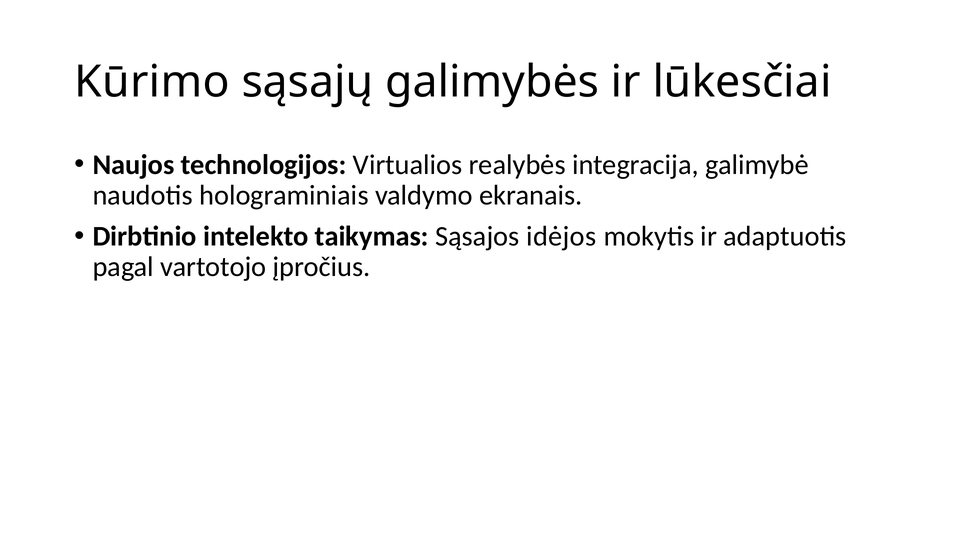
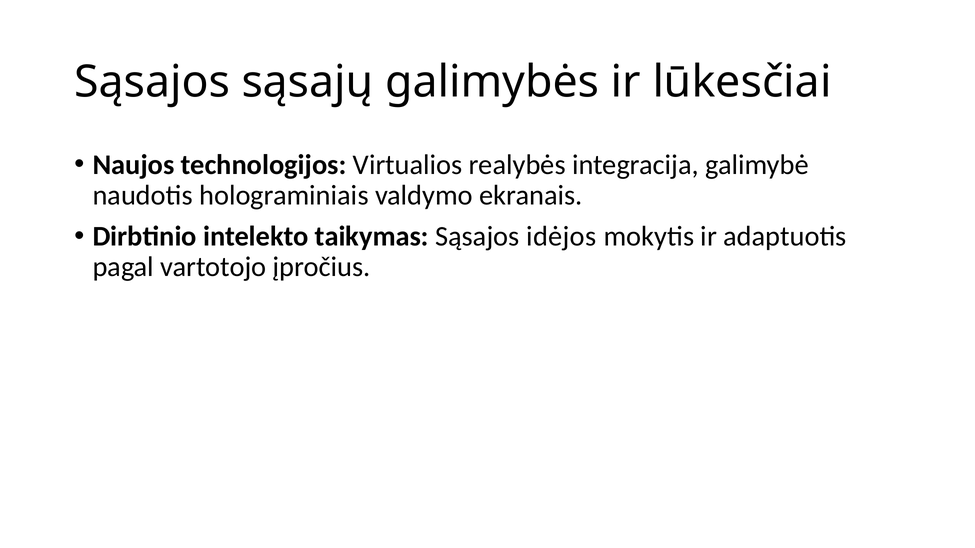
Kūrimo: Kūrimo -> Sąsajos (152, 82)
